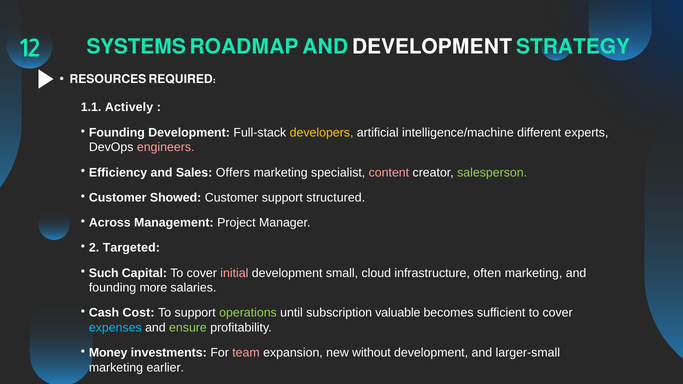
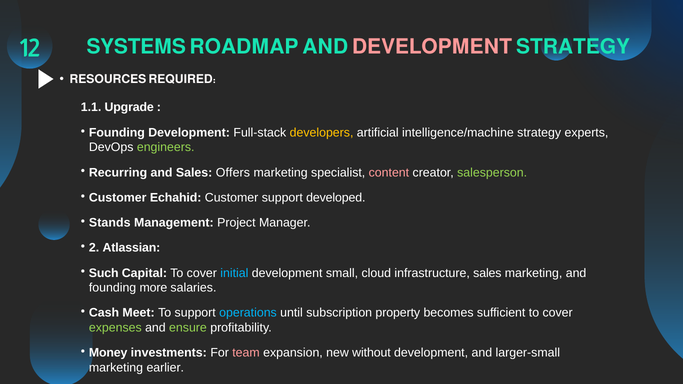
DEVELOPMENT colour: white -> pink (432, 47)
Actively: Actively -> Upgrade (129, 107)
intelligence/machine different: different -> strategy (539, 133)
engineers colour: pink -> light green (166, 147)
Efficiency: Efficiency -> Recurring (118, 173)
Showed: Showed -> Echahid (176, 198)
structured: structured -> developed (336, 198)
Across: Across -> Stands (110, 223)
Targeted: Targeted -> Atlassian (131, 248)
initial colour: pink -> light blue (234, 273)
infrastructure often: often -> sales (487, 273)
Cost: Cost -> Meet (139, 313)
operations colour: light green -> light blue (248, 313)
valuable: valuable -> property (398, 313)
expenses colour: light blue -> light green (115, 328)
